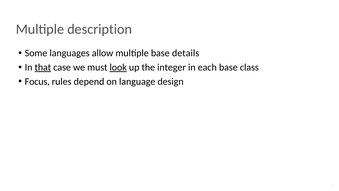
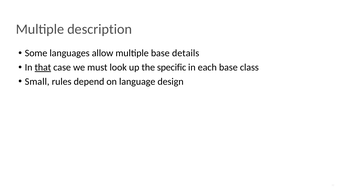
look underline: present -> none (118, 67)
integer: integer -> specific (172, 67)
Focus: Focus -> Small (37, 81)
